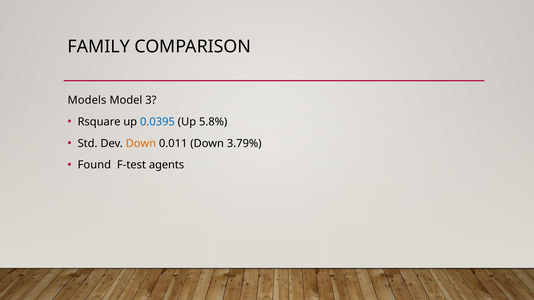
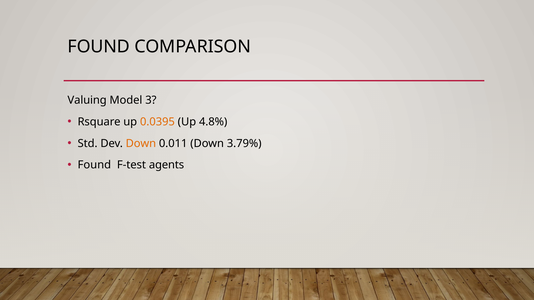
FAMILY: FAMILY -> FOUND (99, 47)
Models: Models -> Valuing (87, 100)
0.0395 colour: blue -> orange (157, 122)
5.8%: 5.8% -> 4.8% (213, 122)
